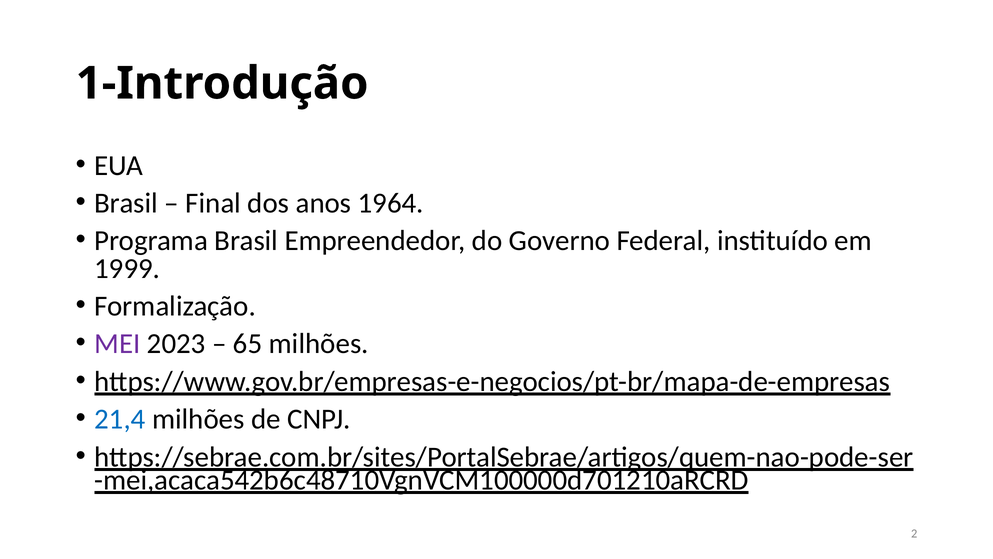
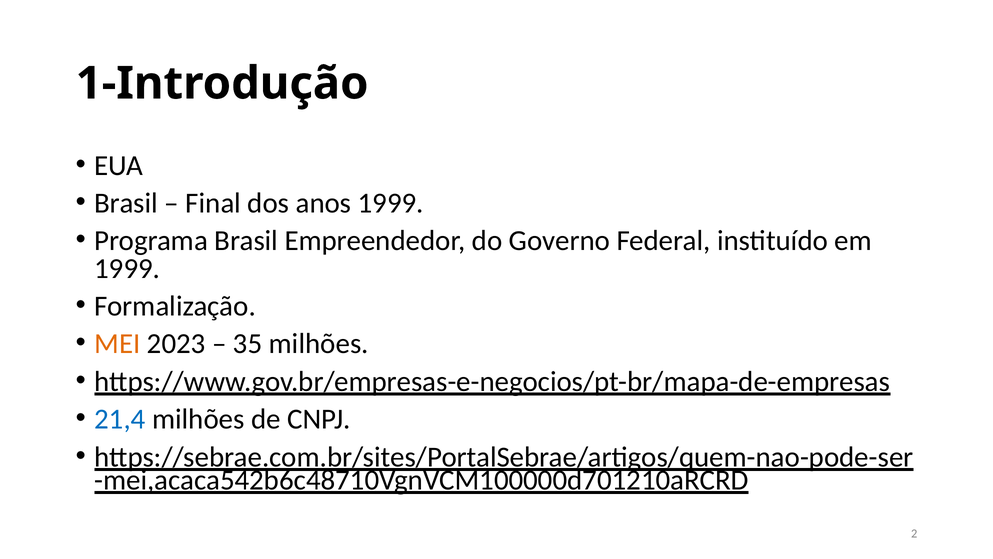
anos 1964: 1964 -> 1999 (391, 203)
MEI colour: purple -> orange (117, 343)
65: 65 -> 35 (248, 343)
